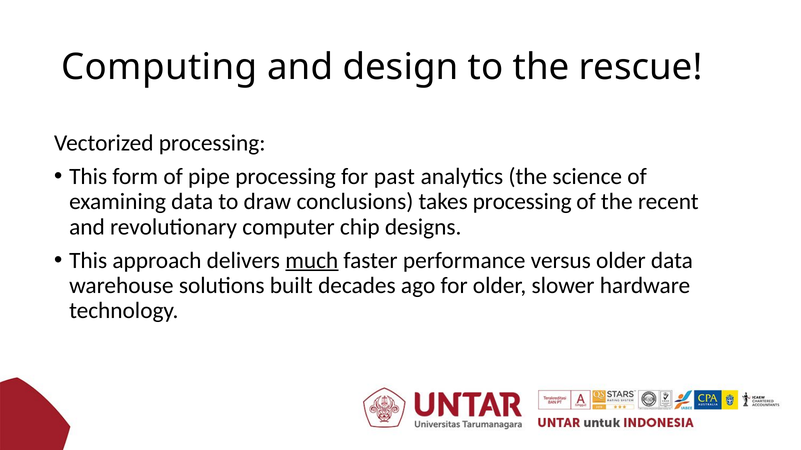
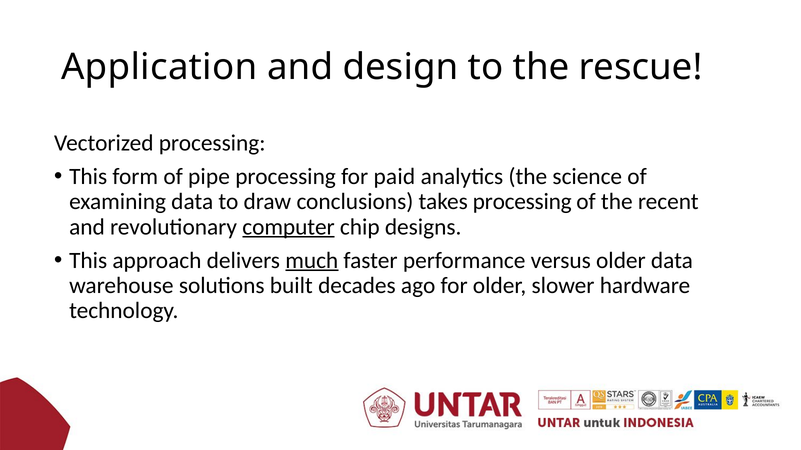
Computing: Computing -> Application (159, 67)
past: past -> paid (394, 177)
computer underline: none -> present (289, 227)
